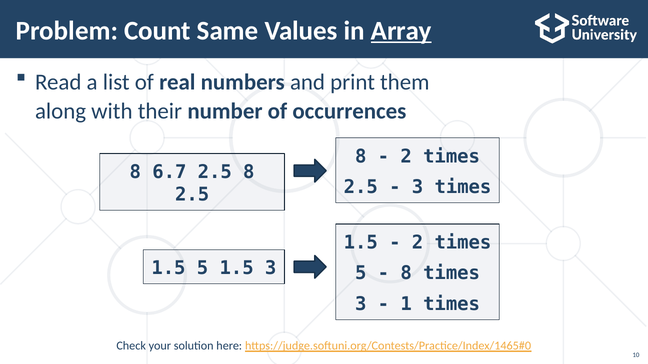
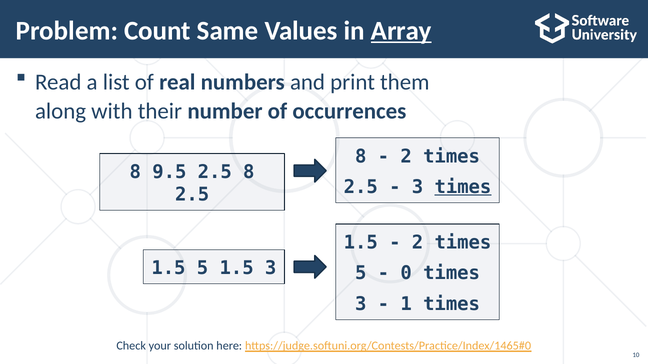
6.7: 6.7 -> 9.5 (169, 172)
times underline: none -> present (463, 187)
8: 8 -> 0 (406, 274)
